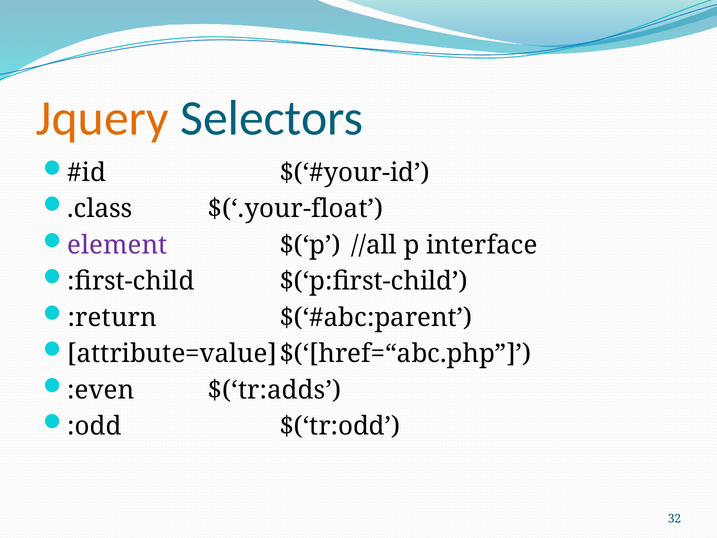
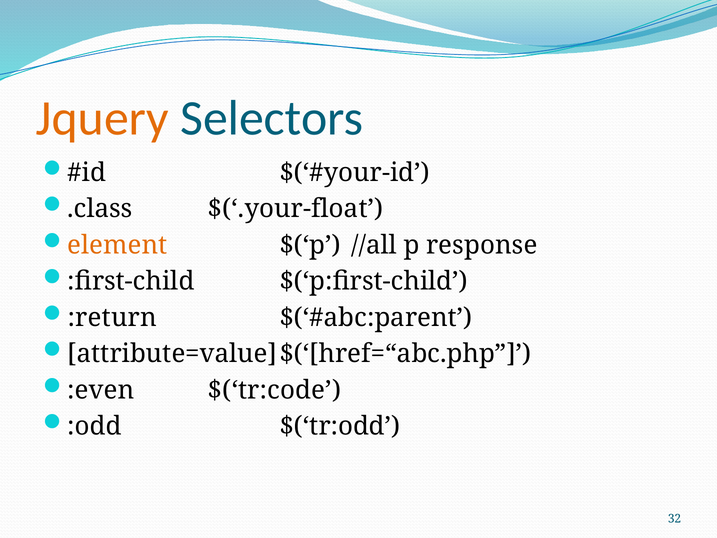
element colour: purple -> orange (117, 245)
interface: interface -> response (482, 245)
$(‘tr:adds: $(‘tr:adds -> $(‘tr:code (274, 390)
